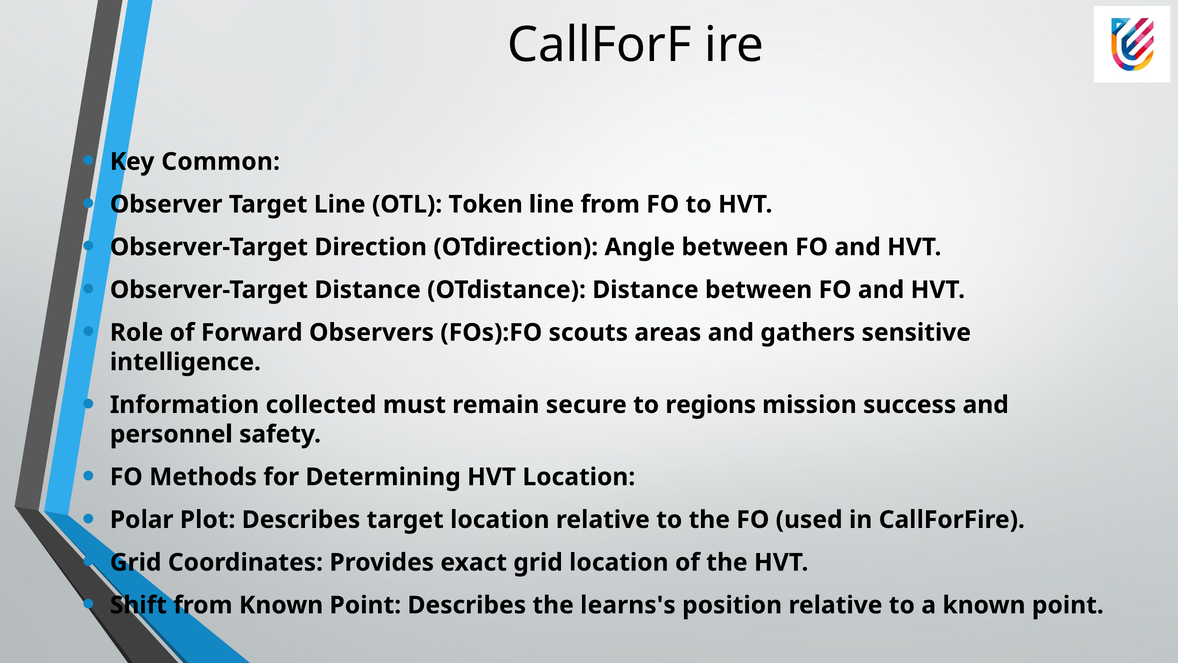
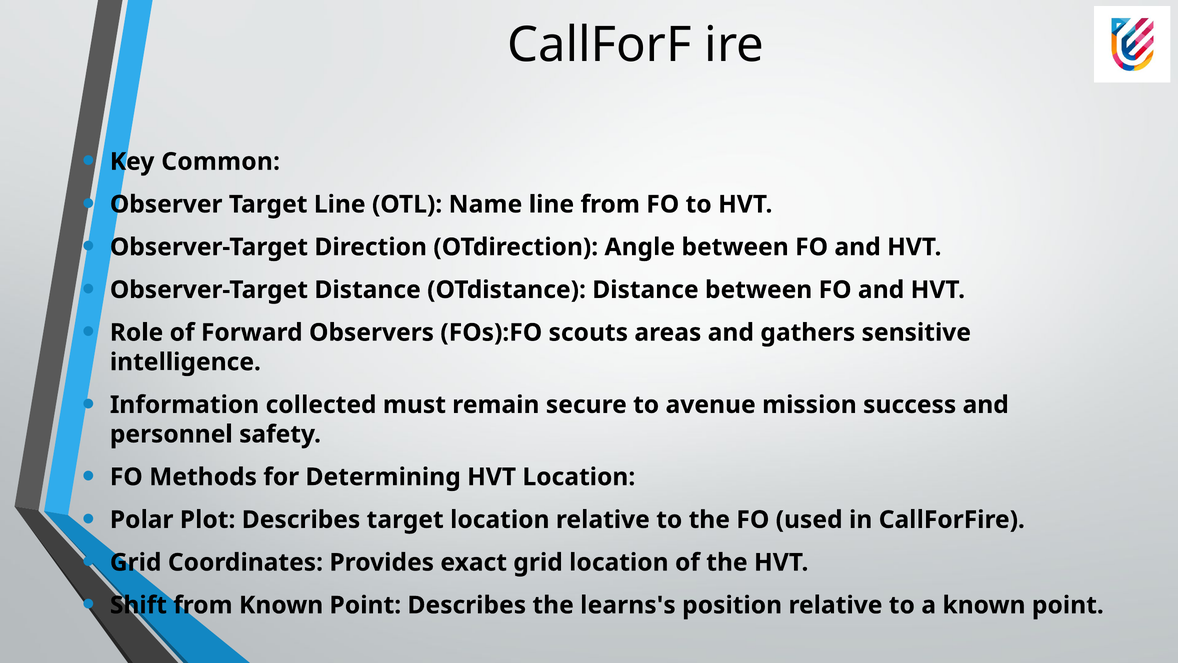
Token: Token -> Name (485, 204)
regions: regions -> avenue (711, 405)
